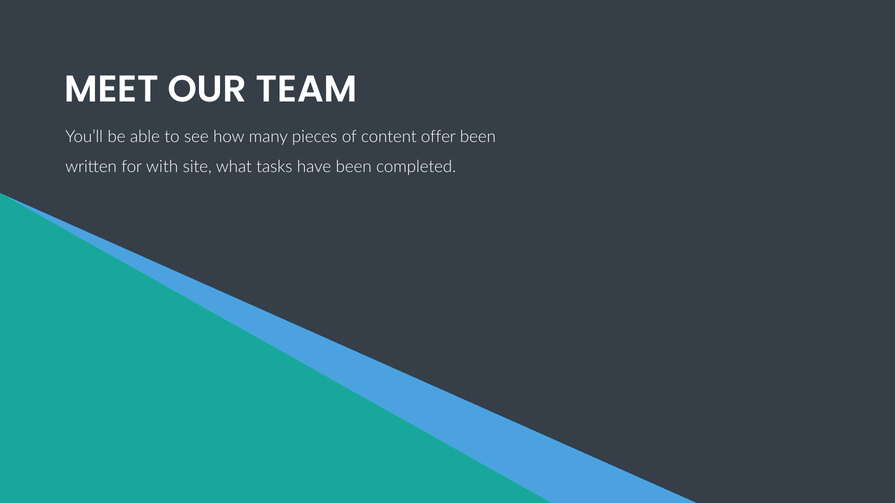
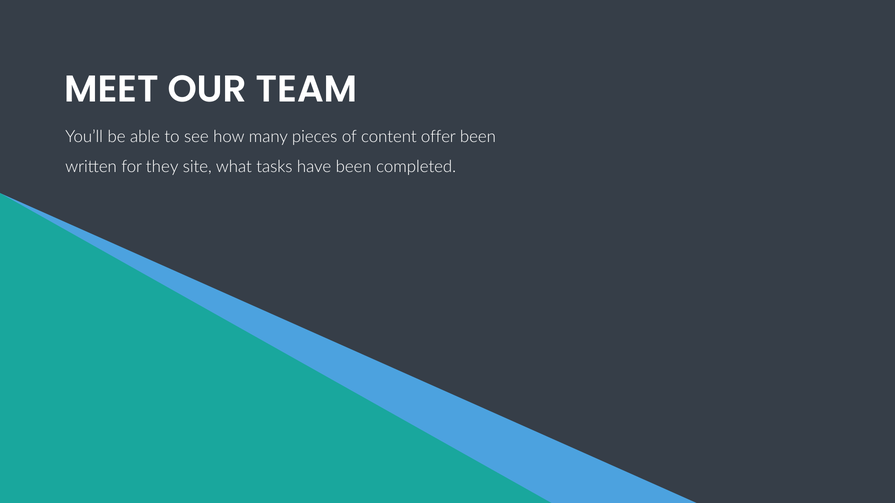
with: with -> they (162, 167)
